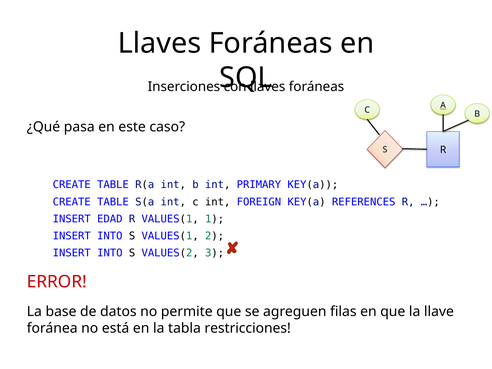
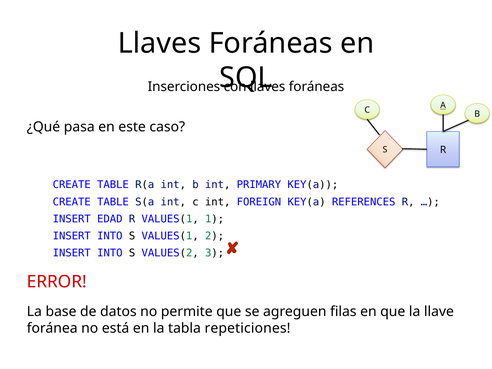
restricciones: restricciones -> repeticiones (248, 328)
